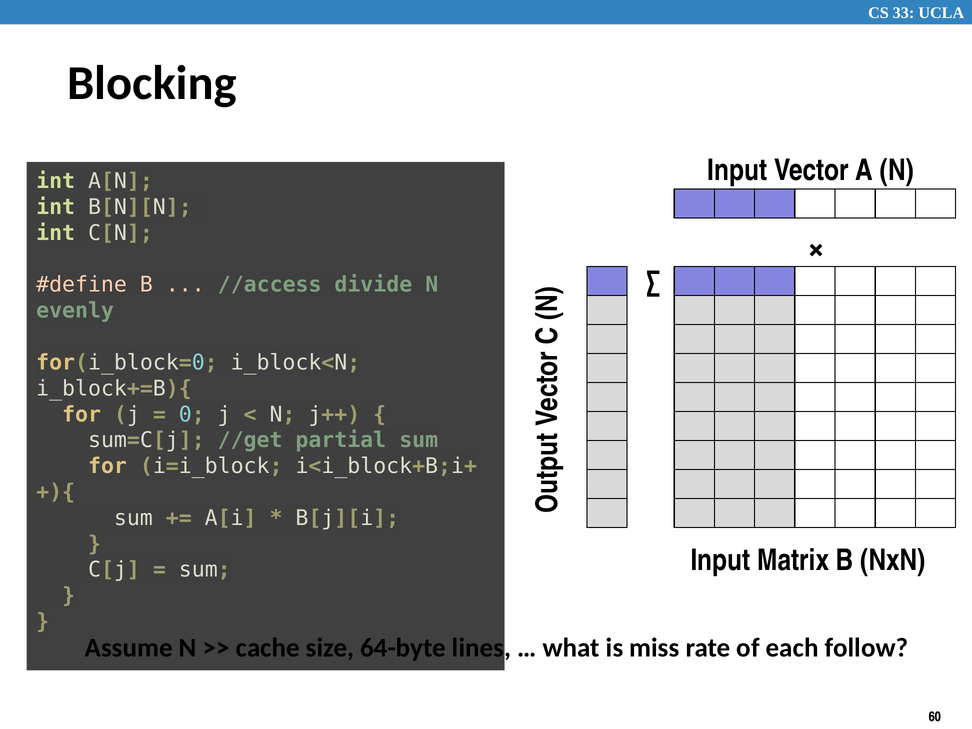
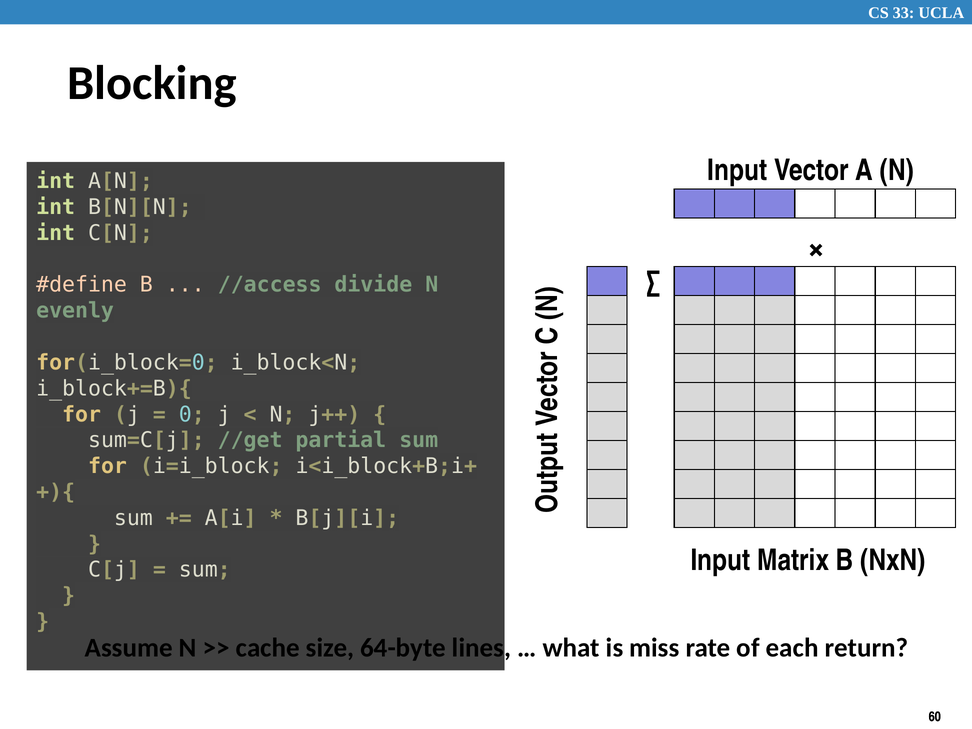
follow: follow -> return (866, 648)
